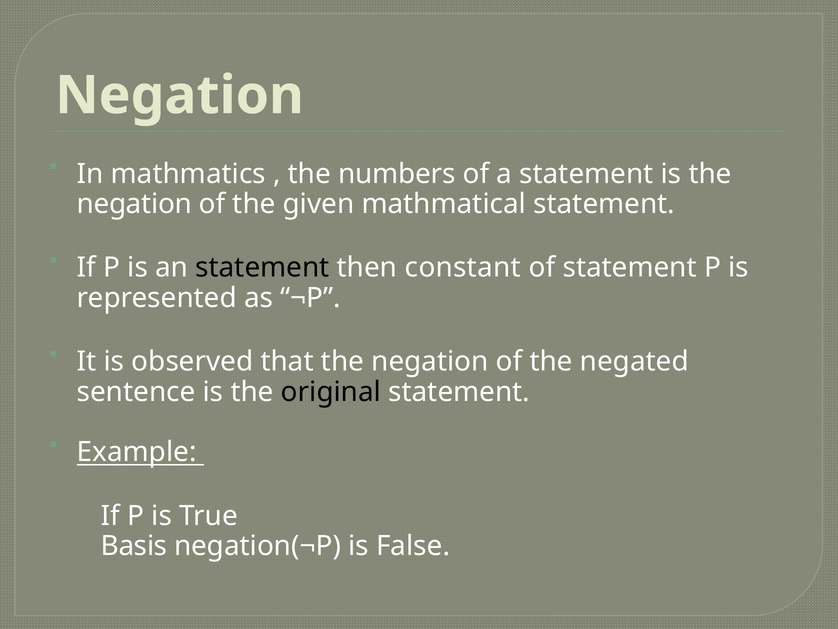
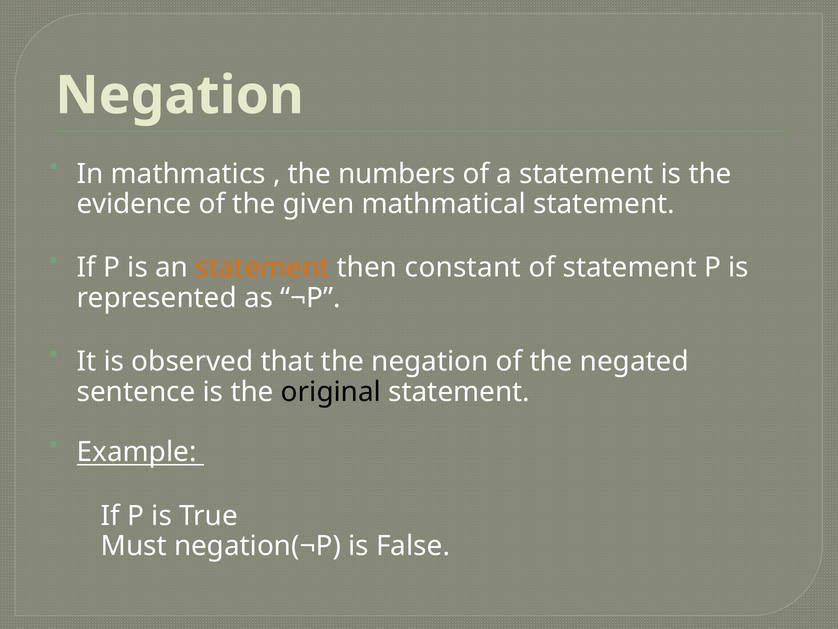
negation: negation -> evidence (134, 204)
statement colour: black -> orange (262, 268)
Basis: Basis -> Must (134, 546)
